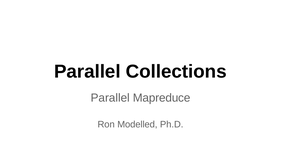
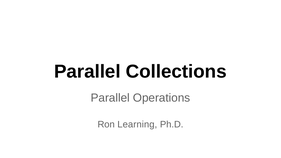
Mapreduce: Mapreduce -> Operations (162, 98)
Modelled: Modelled -> Learning (137, 124)
